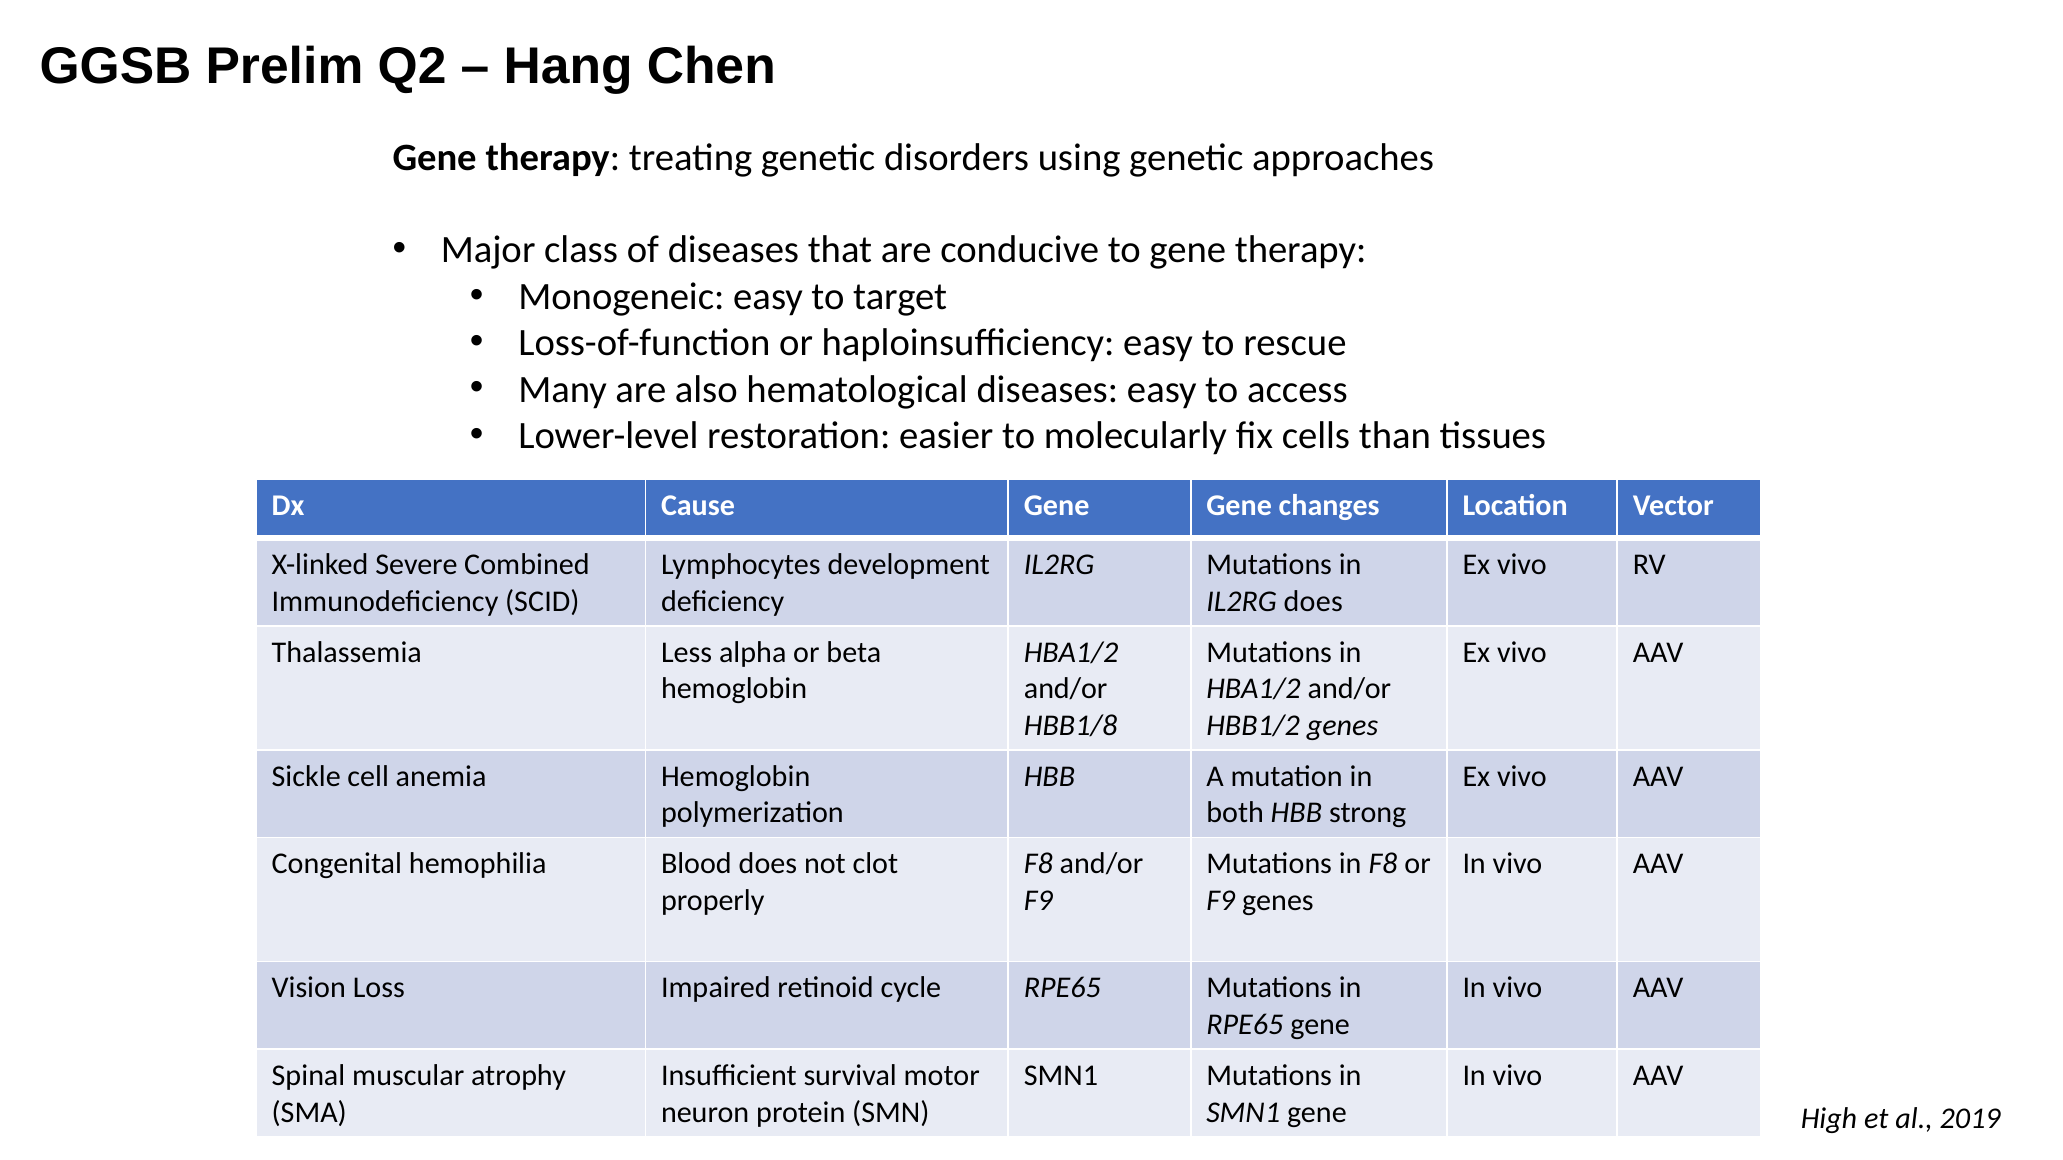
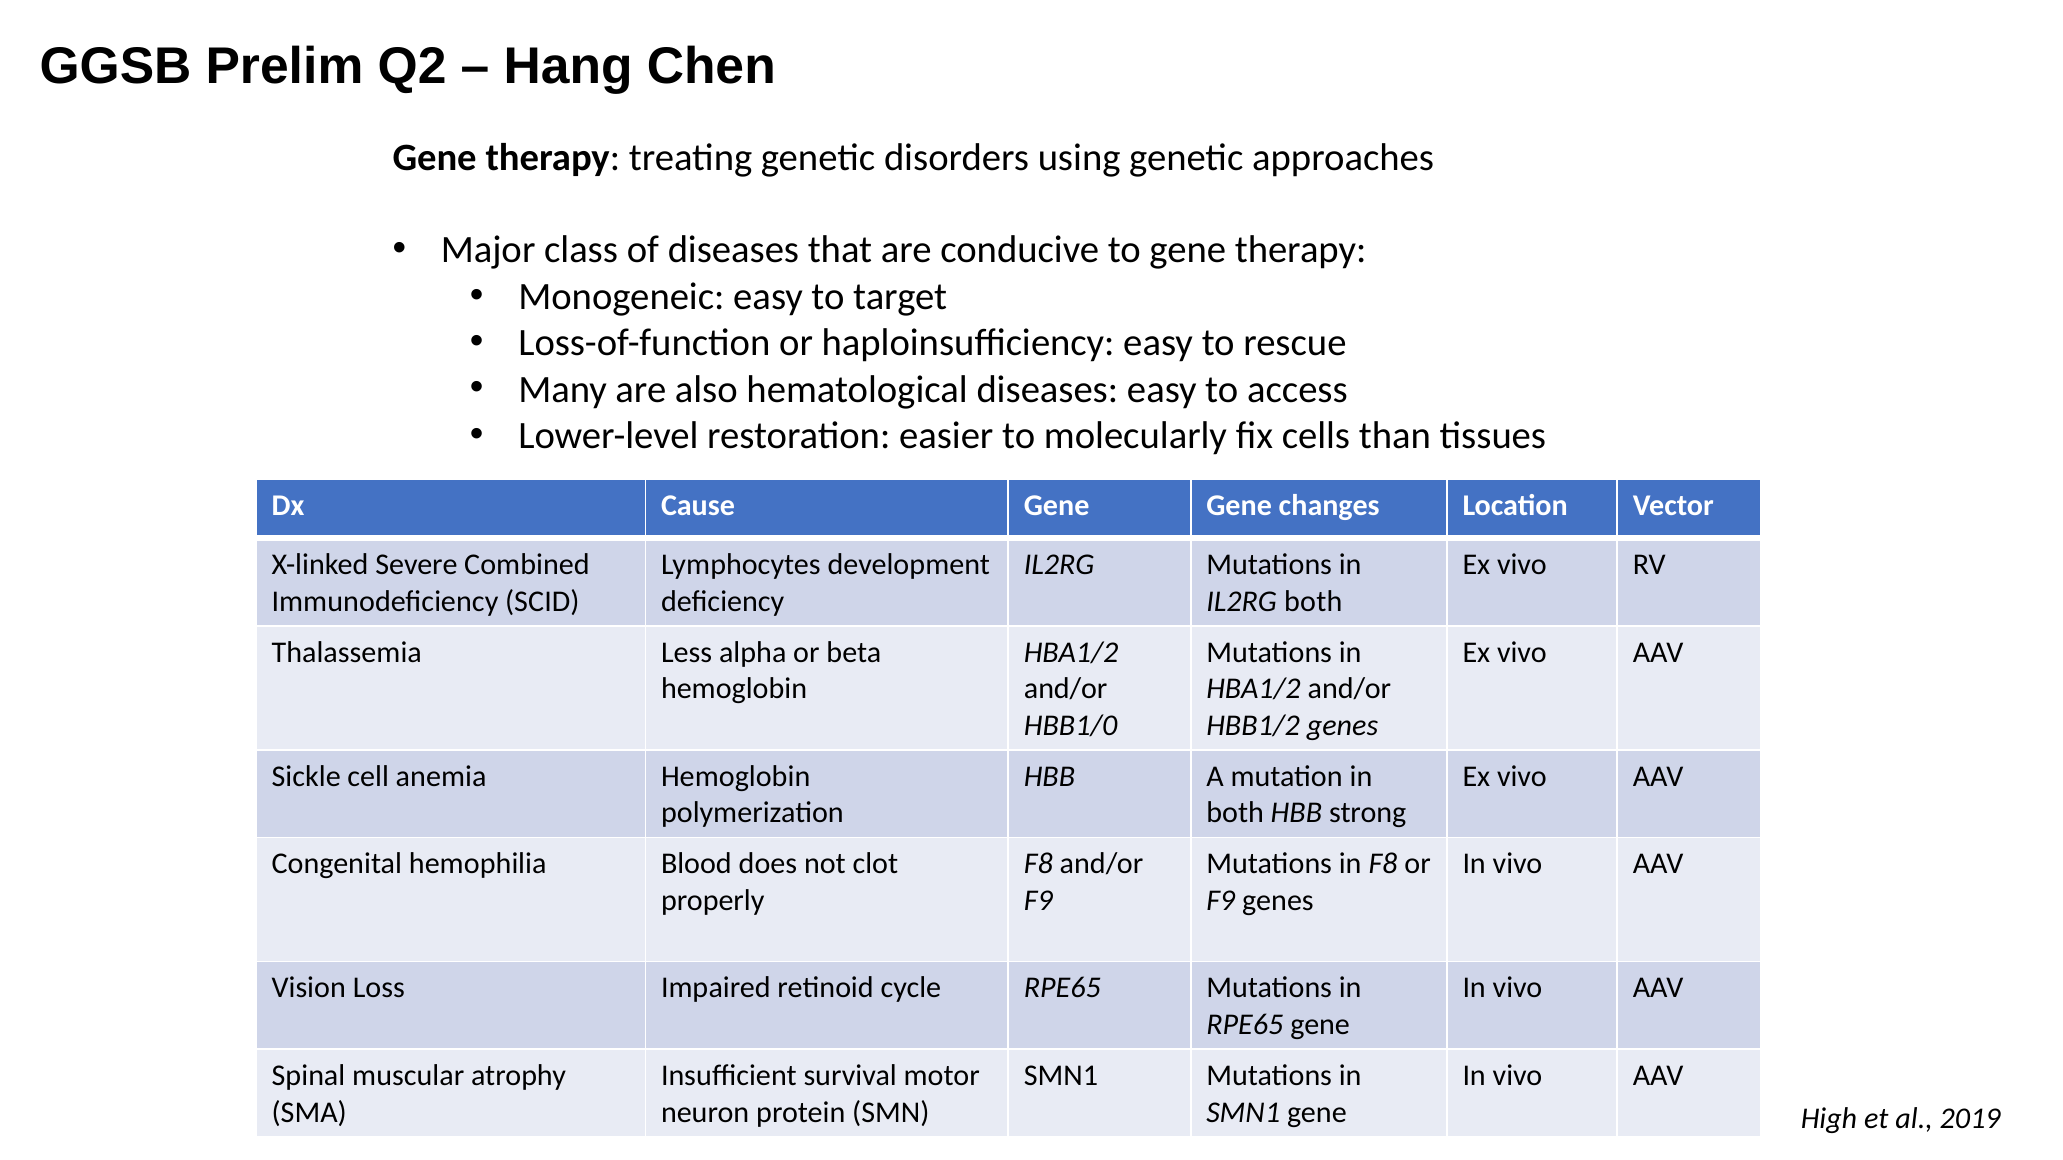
IL2RG does: does -> both (1313, 601)
HBB1/8: HBB1/8 -> HBB1/0 (1071, 726)
